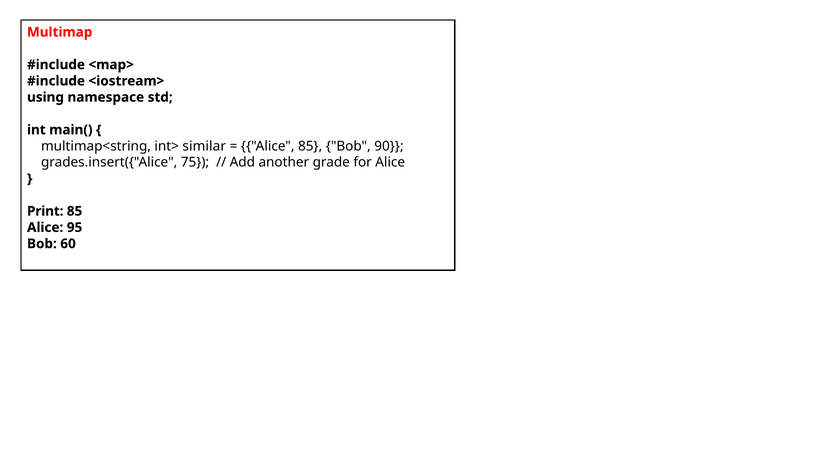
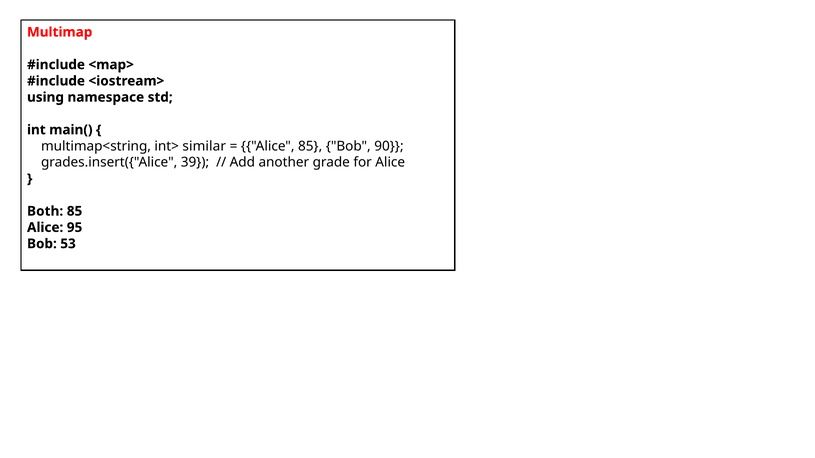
75: 75 -> 39 (195, 163)
Print: Print -> Both (45, 211)
60: 60 -> 53 (68, 244)
